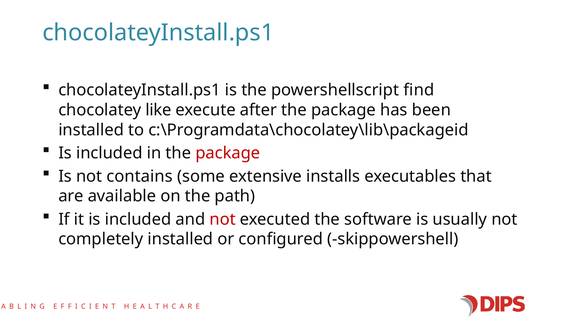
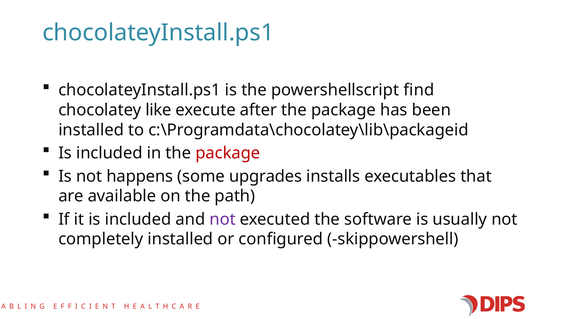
contains: contains -> happens (140, 176)
extensive: extensive -> upgrades (266, 176)
not colour: red -> purple (223, 219)
